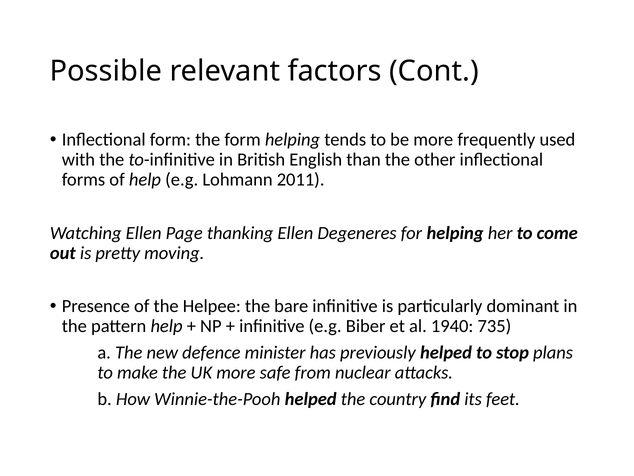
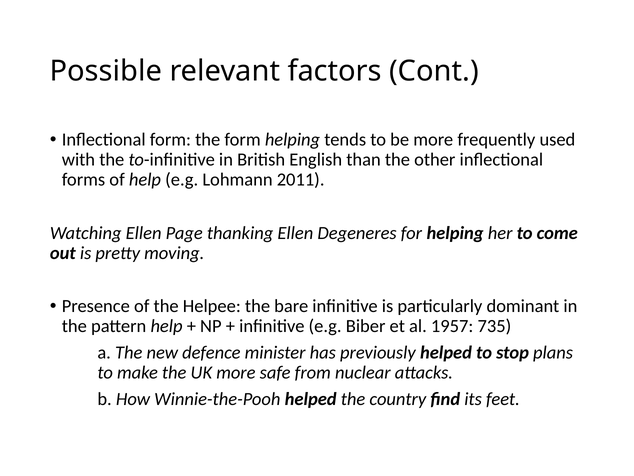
1940: 1940 -> 1957 (452, 326)
